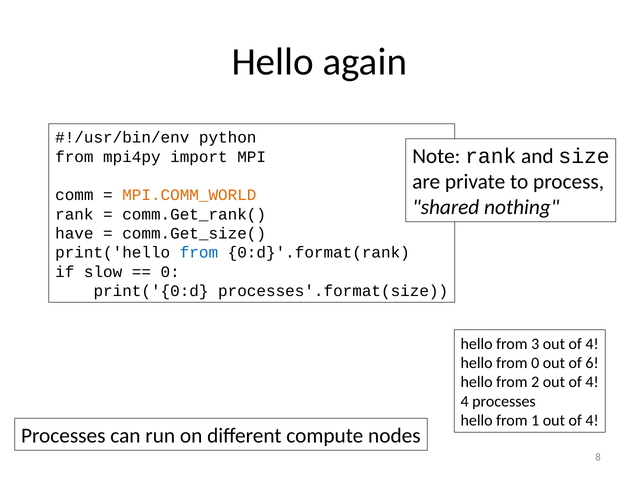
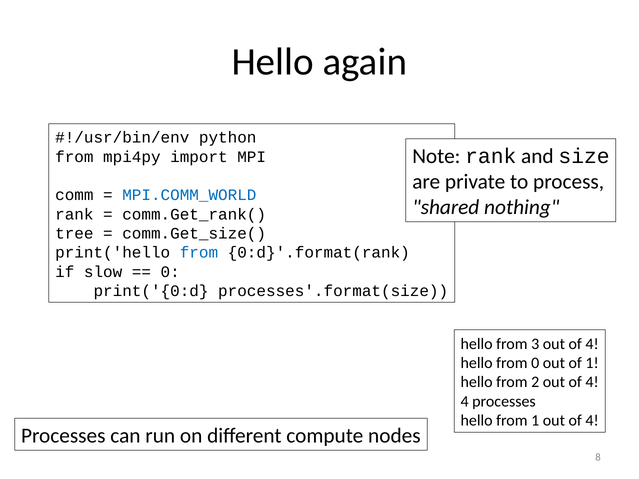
MPI.COMM_WORLD colour: orange -> blue (189, 195)
have: have -> tree (74, 234)
of 6: 6 -> 1 (592, 363)
